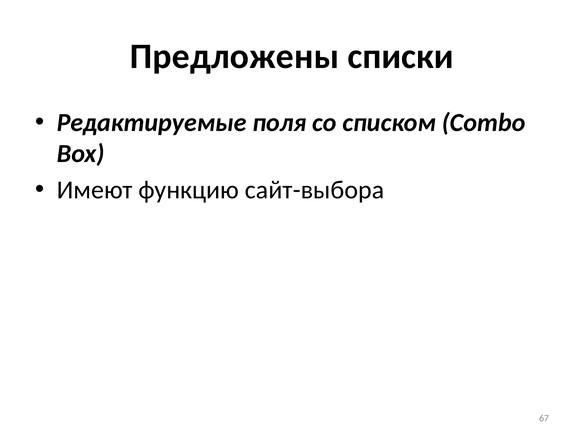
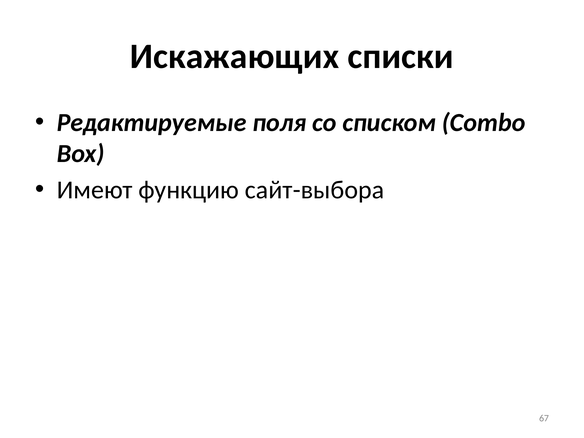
Предложены: Предложены -> Искажающих (235, 57)
